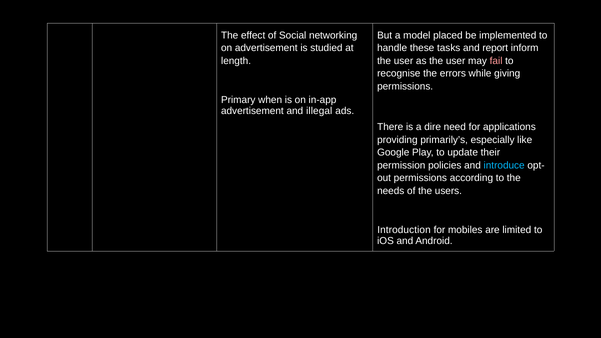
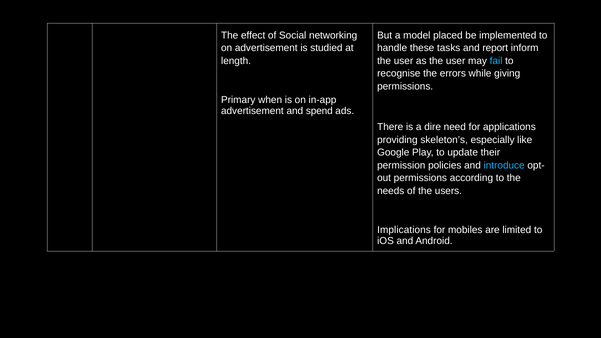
fail colour: pink -> light blue (496, 61)
illegal: illegal -> spend (319, 111)
primarily’s: primarily’s -> skeleton’s (444, 140)
Introduction: Introduction -> Implications (404, 230)
